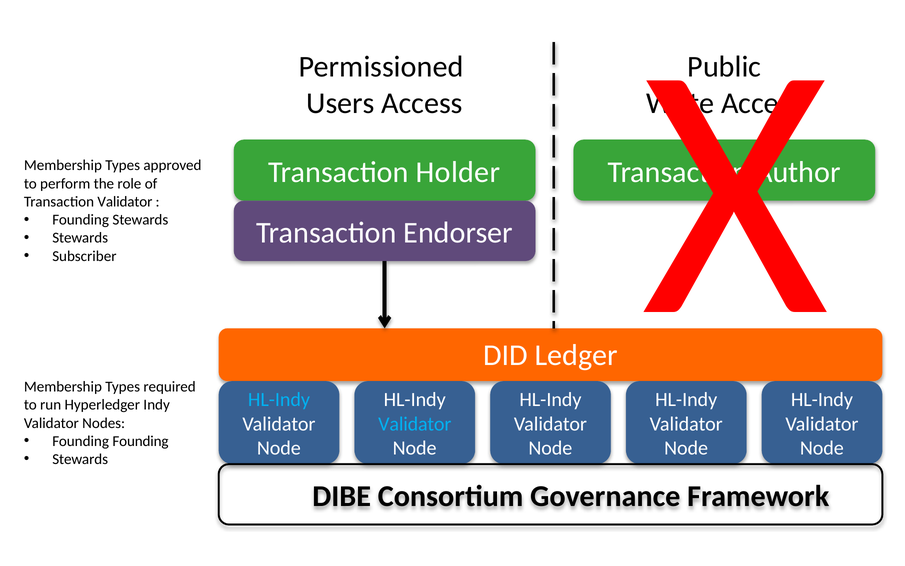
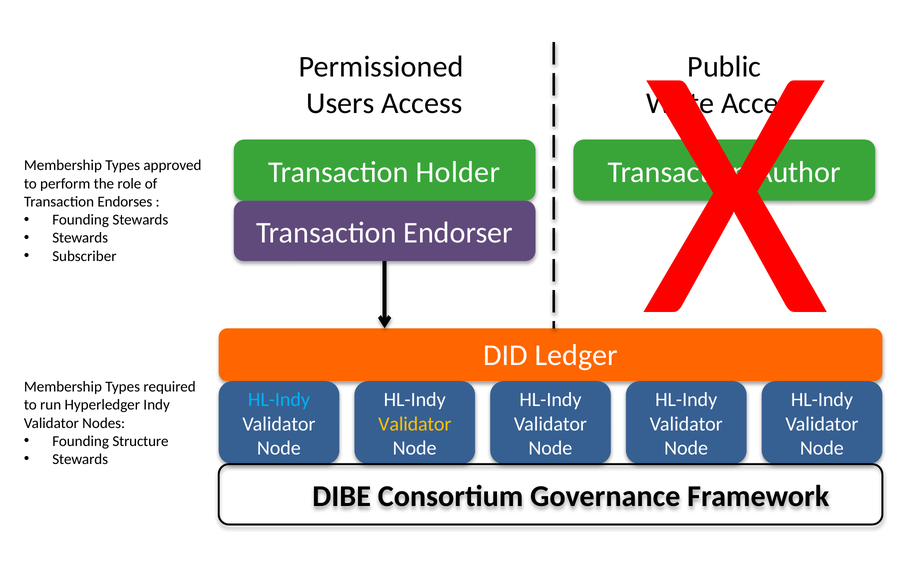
Transaction Validator: Validator -> Endorses (125, 202)
Validator colour: light blue -> yellow (415, 424)
Founding Founding: Founding -> Structure (140, 441)
